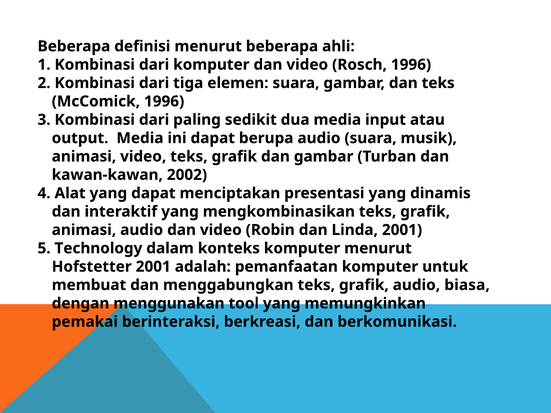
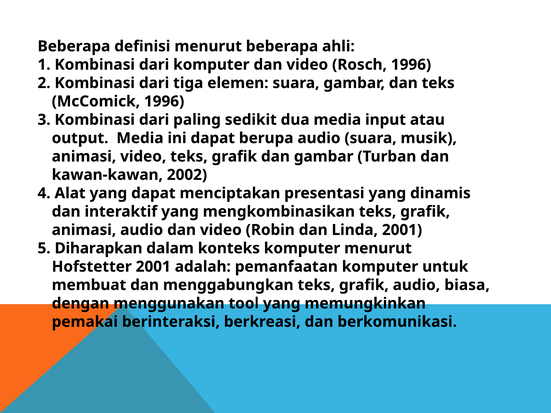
Technology: Technology -> Diharapkan (99, 248)
